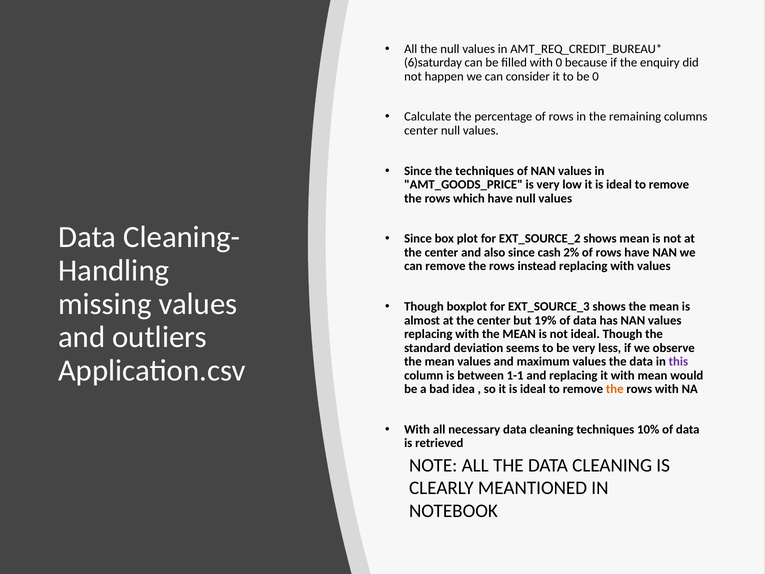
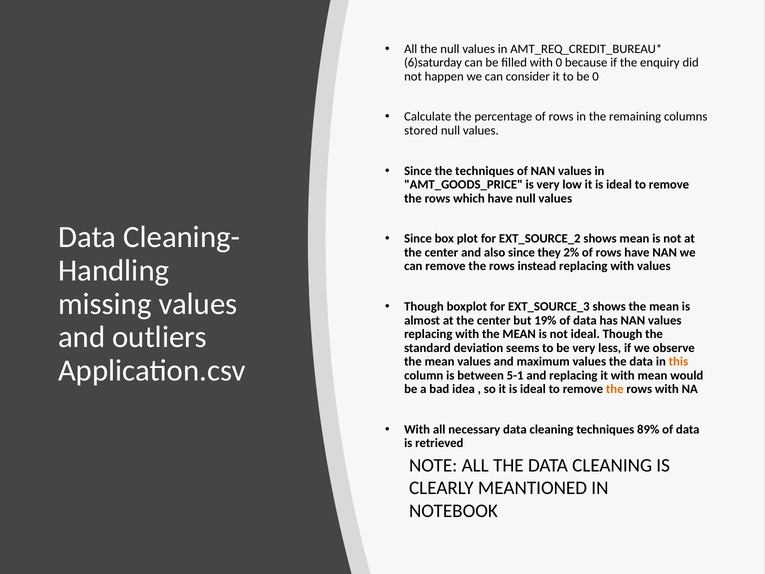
center: center -> stored (421, 130)
cash: cash -> they (549, 252)
this colour: purple -> orange (678, 361)
1-1: 1-1 -> 5-1 (515, 375)
10%: 10% -> 89% (648, 429)
